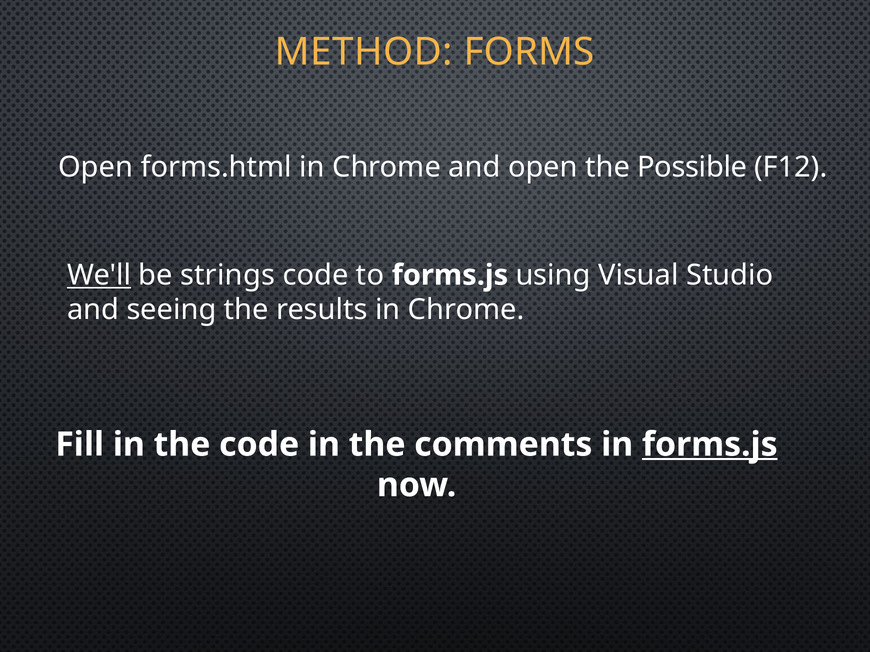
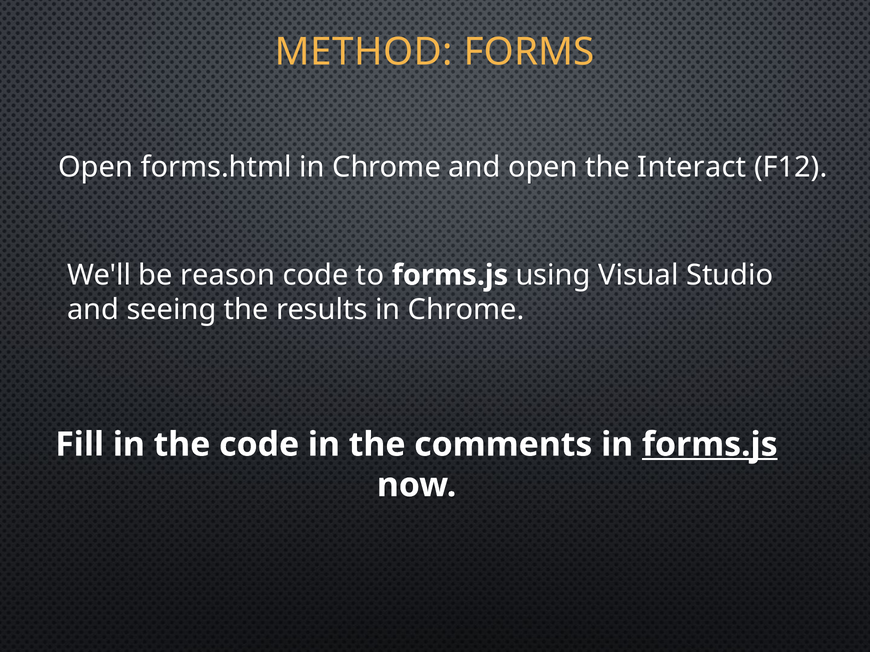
Possible: Possible -> Interact (692, 167)
We'll underline: present -> none (99, 275)
strings: strings -> reason (228, 275)
